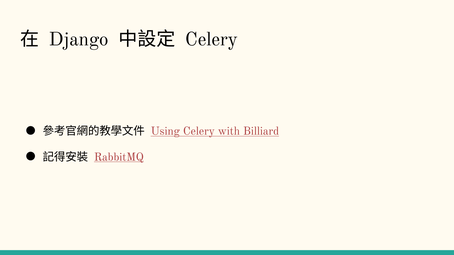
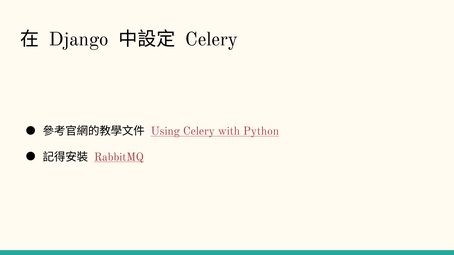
Billiard: Billiard -> Python (261, 131)
